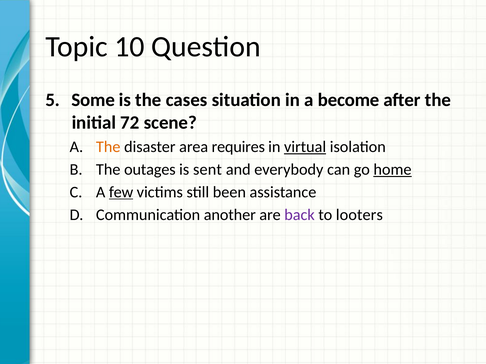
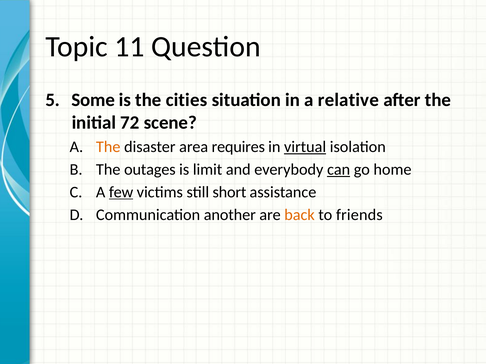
10: 10 -> 11 (129, 47)
cases: cases -> cities (186, 100)
become: become -> relative (348, 100)
sent: sent -> limit (208, 170)
can underline: none -> present (339, 170)
home underline: present -> none (392, 170)
been: been -> short (229, 192)
back colour: purple -> orange (300, 215)
looters: looters -> friends (359, 215)
